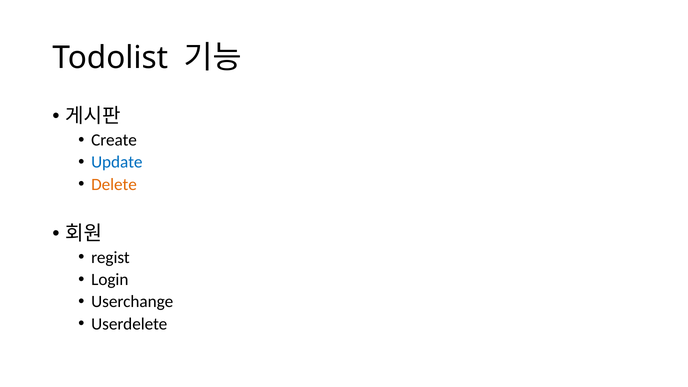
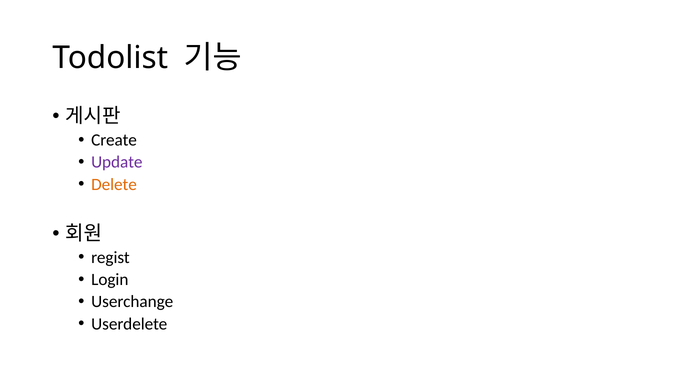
Update colour: blue -> purple (117, 162)
